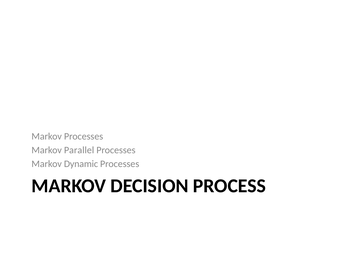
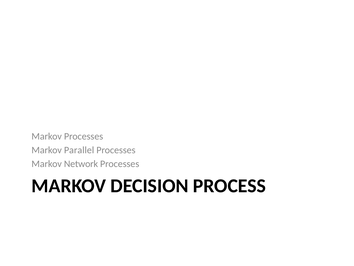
Dynamic: Dynamic -> Network (81, 164)
